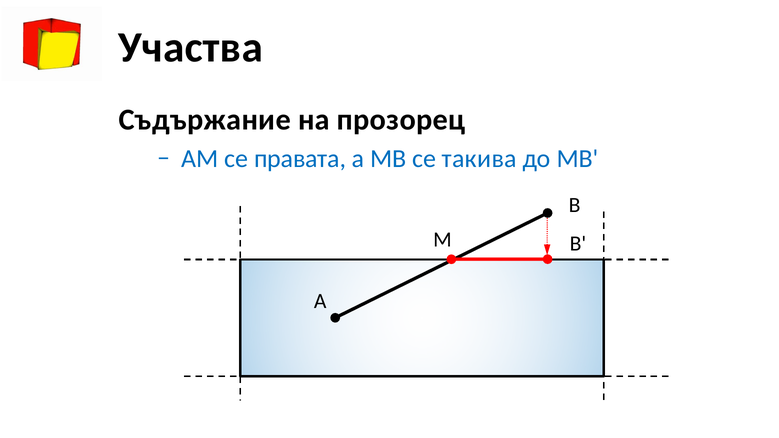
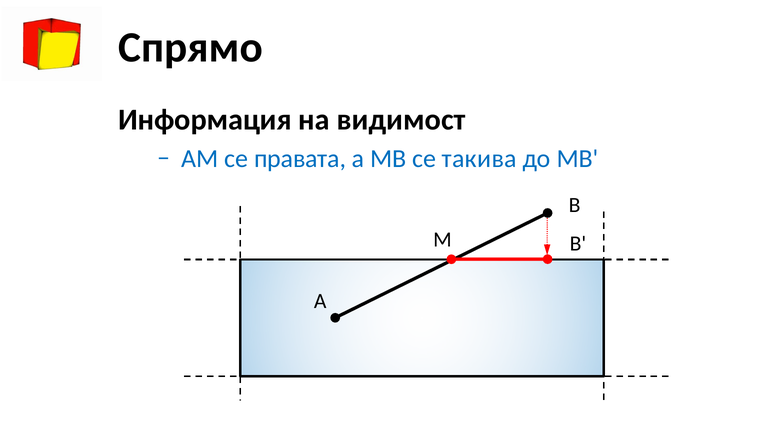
Участва: Участва -> Спрямо (191, 48)
Съдържание: Съдържание -> Информация (205, 120)
прозорец: прозорец -> видимост (401, 120)
